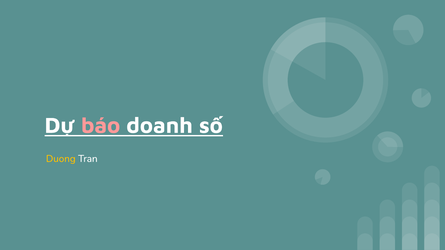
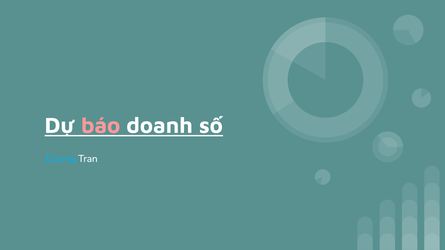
Duong colour: yellow -> light blue (61, 159)
